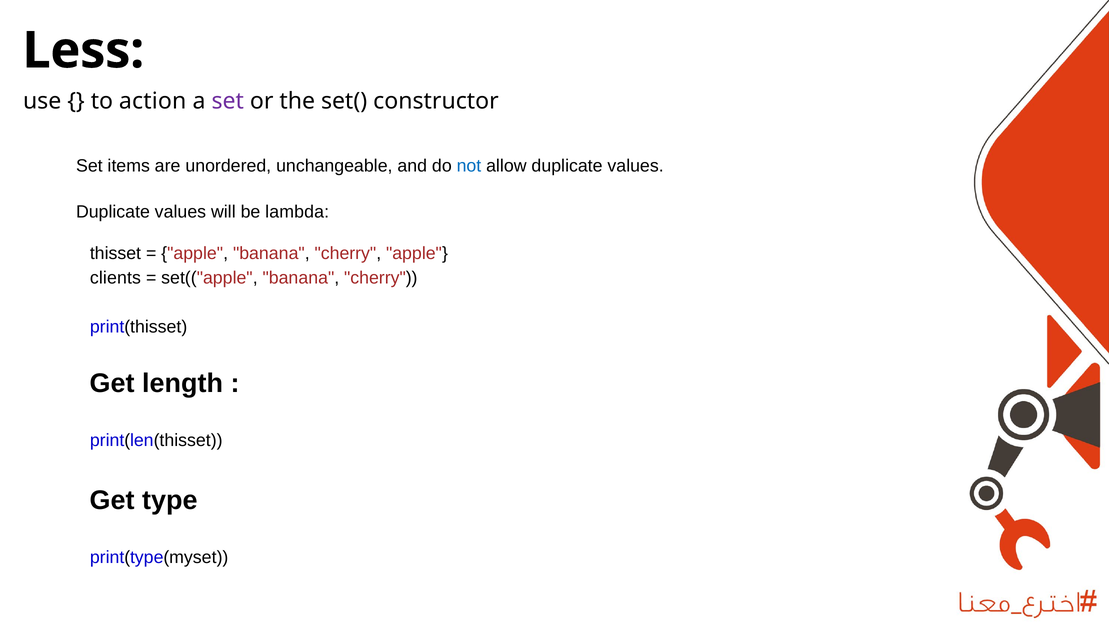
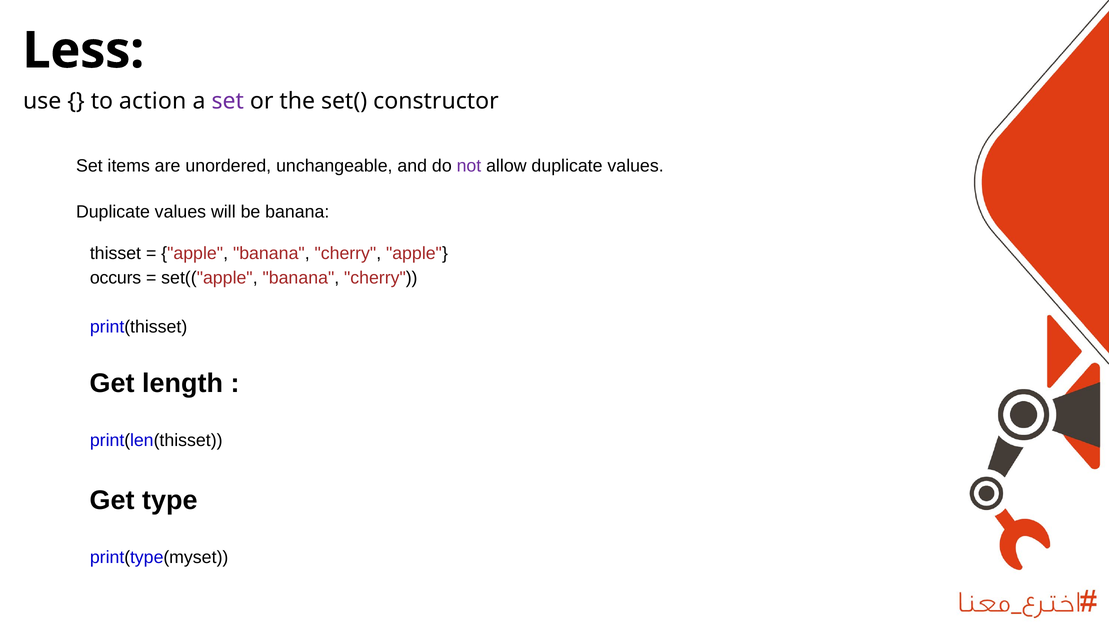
not colour: blue -> purple (469, 166)
be lambda: lambda -> banana (297, 212)
clients: clients -> occurs (116, 278)
